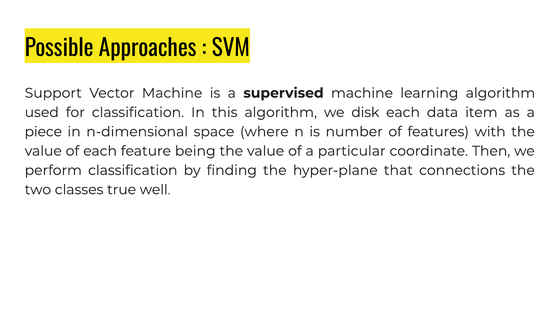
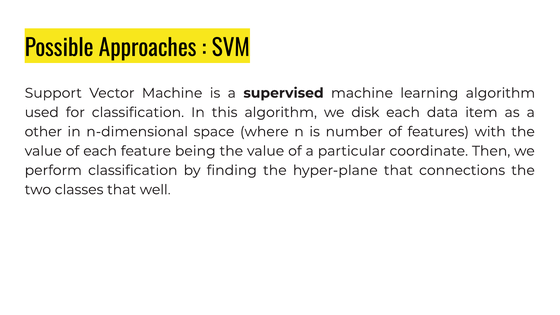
piece: piece -> other (43, 132)
classes true: true -> that (122, 190)
